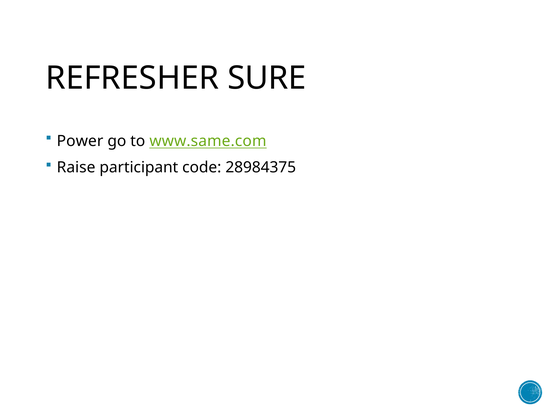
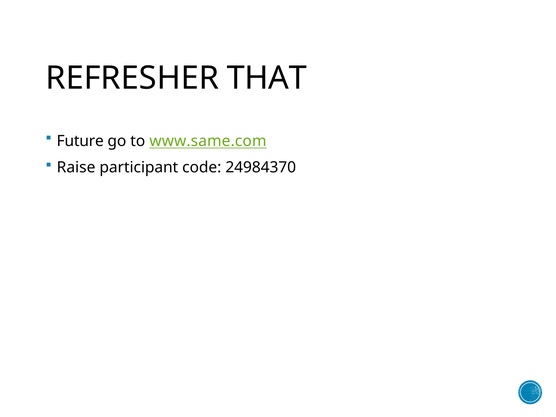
SURE: SURE -> THAT (267, 78)
Power: Power -> Future (80, 141)
28984375: 28984375 -> 24984370 (261, 167)
